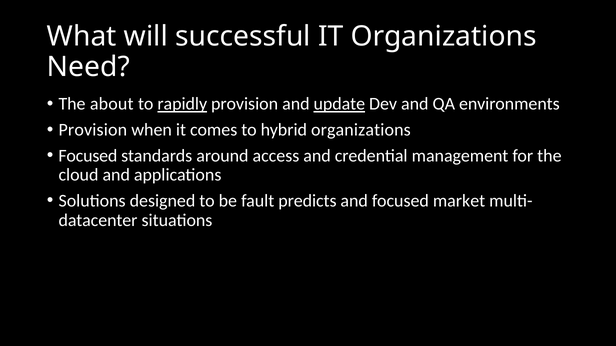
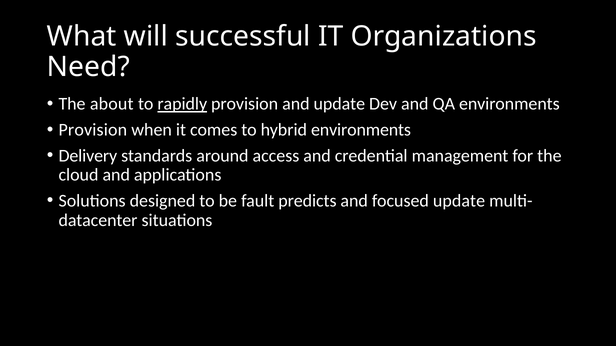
update underline: present -> none (339, 104)
hybrid organizations: organizations -> environments (361, 130)
Focused: Focused -> Delivery (88, 156)
focused market: market -> update (459, 201)
